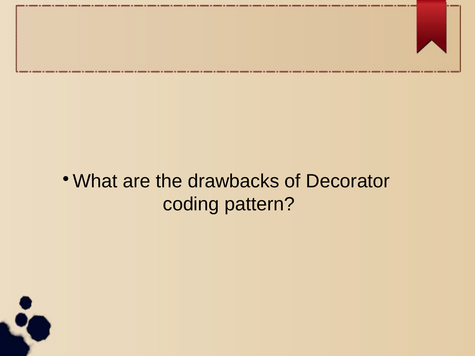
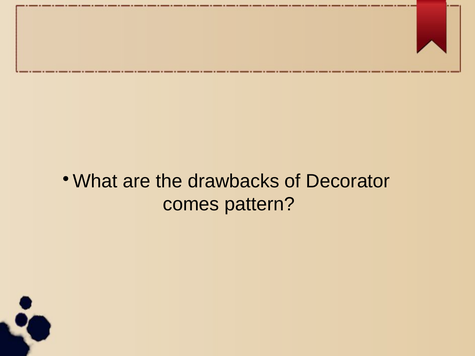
coding: coding -> comes (191, 204)
